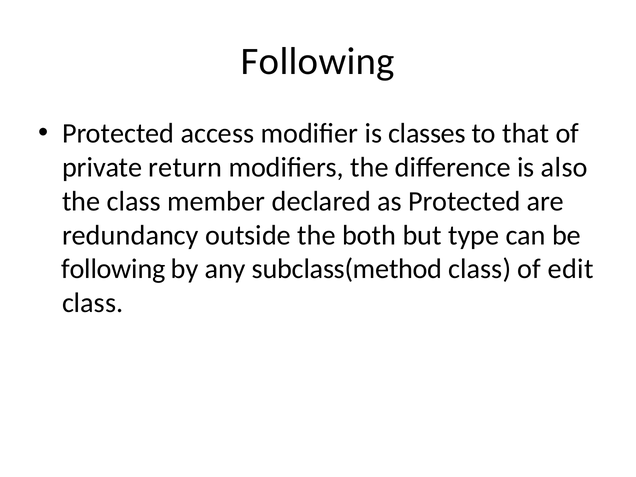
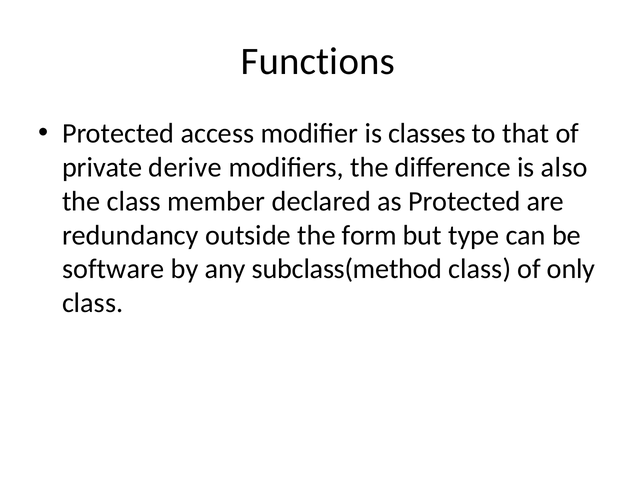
Following: Following -> Functions (318, 62)
return: return -> derive (185, 167)
both: both -> form (369, 235)
following: following -> software (113, 269)
edit: edit -> only (571, 269)
